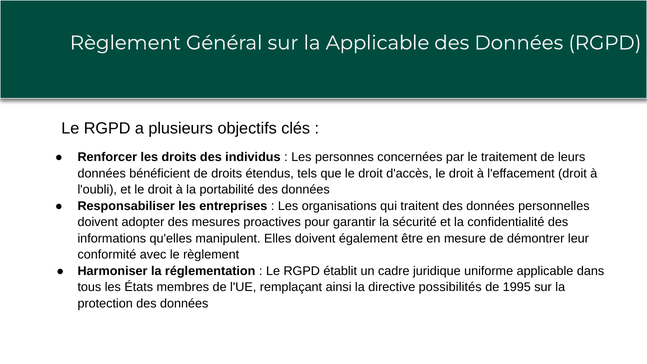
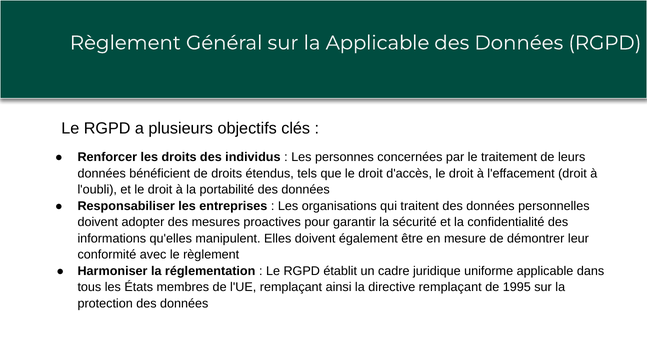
directive possibilités: possibilités -> remplaçant (450, 287)
